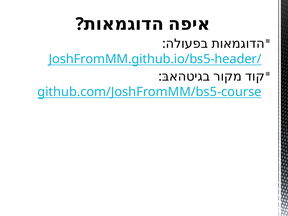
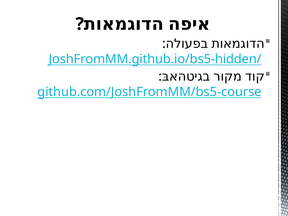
JoshFromMM.github.io/bs5-header/: JoshFromMM.github.io/bs5-header/ -> JoshFromMM.github.io/bs5-hidden/ (155, 59)
